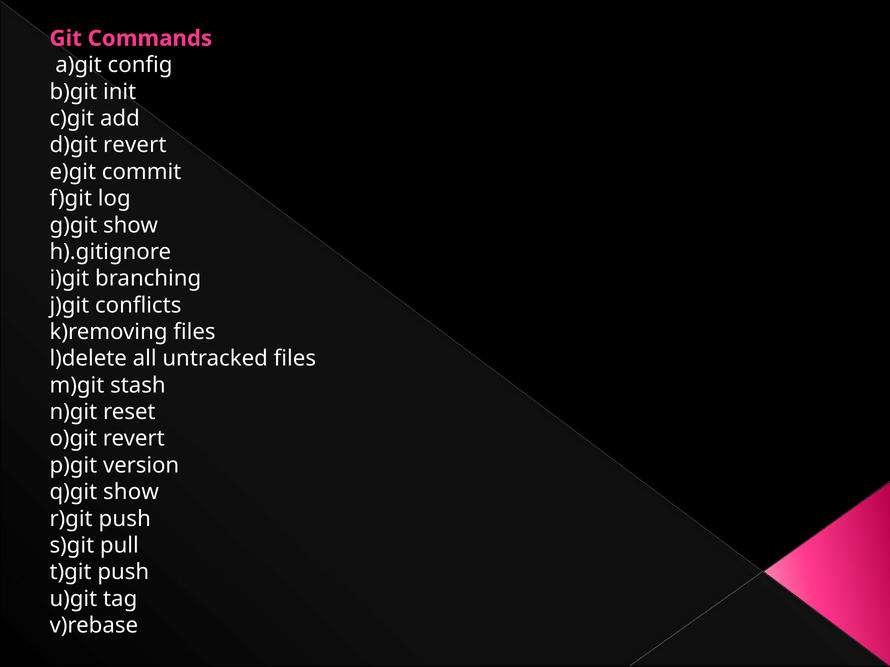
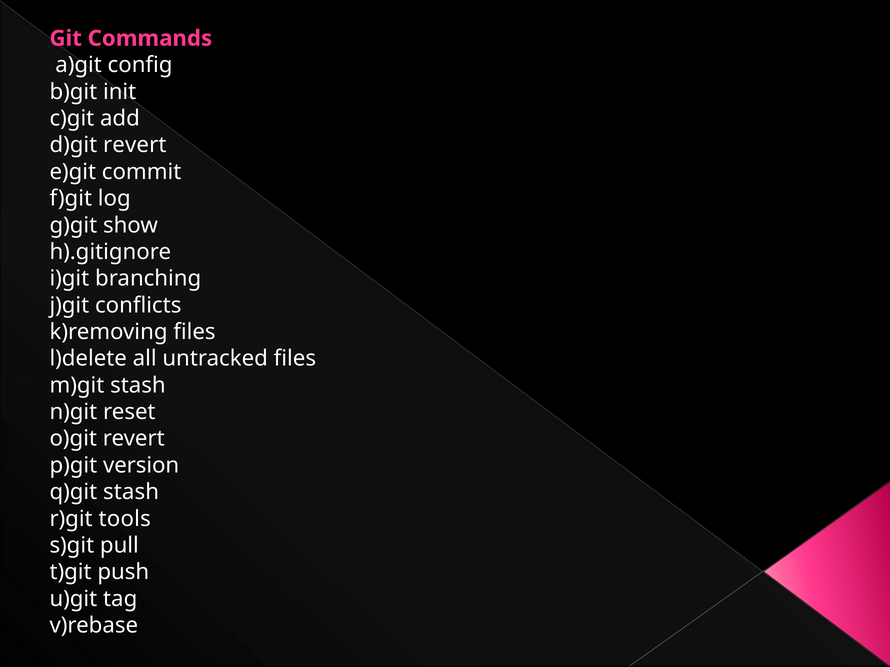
q)git show: show -> stash (131, 492)
r)git push: push -> tools (125, 519)
